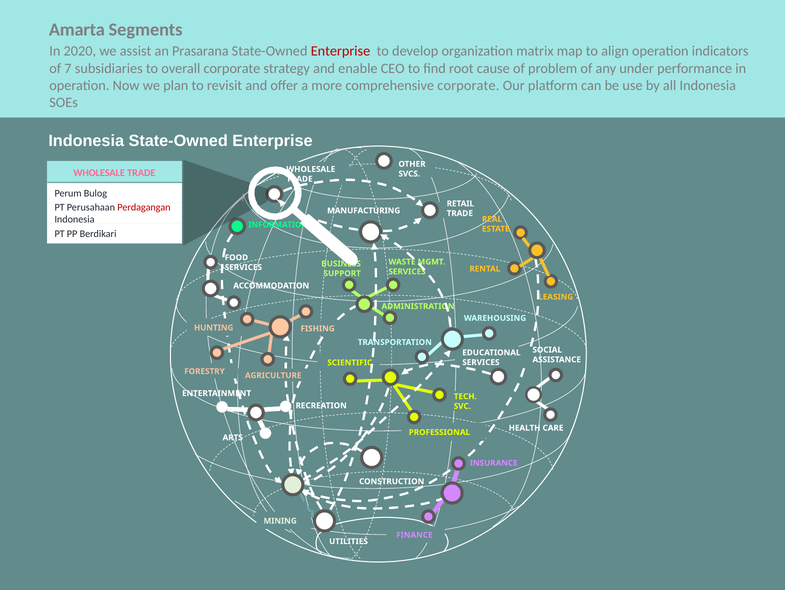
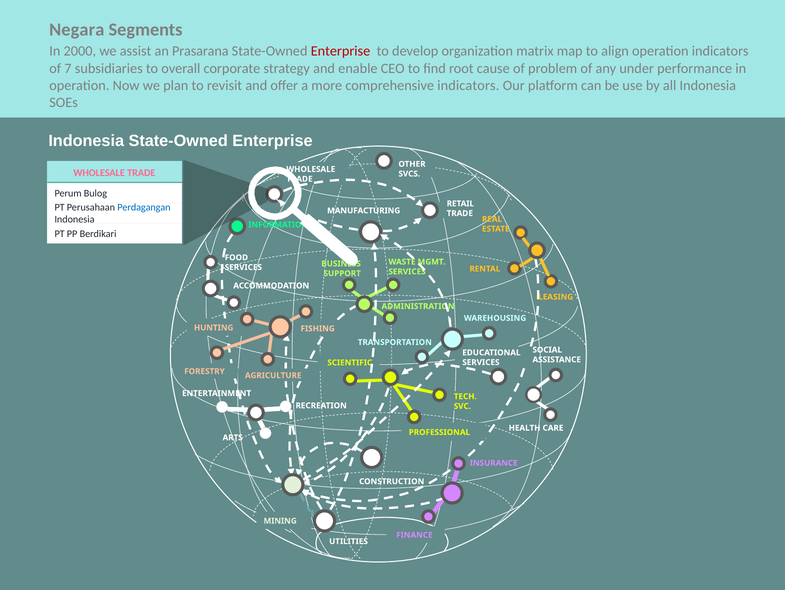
Amarta: Amarta -> Negara (77, 30)
2020: 2020 -> 2000 (80, 51)
comprehensive corporate: corporate -> indicators (468, 86)
Perdagangan colour: red -> blue (144, 207)
